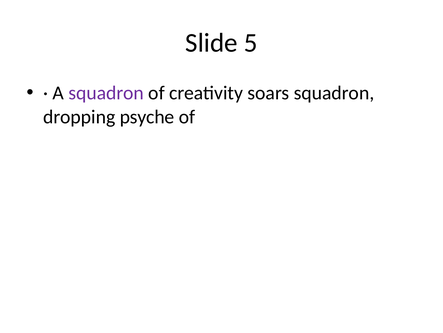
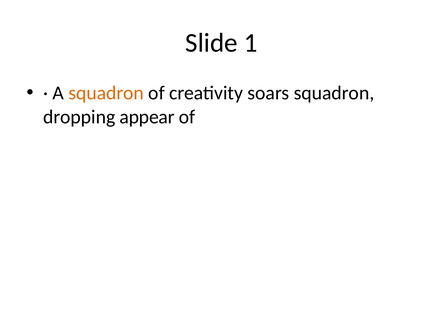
5: 5 -> 1 (251, 43)
squadron colour: purple -> orange (106, 93)
psyche: psyche -> appear (147, 117)
